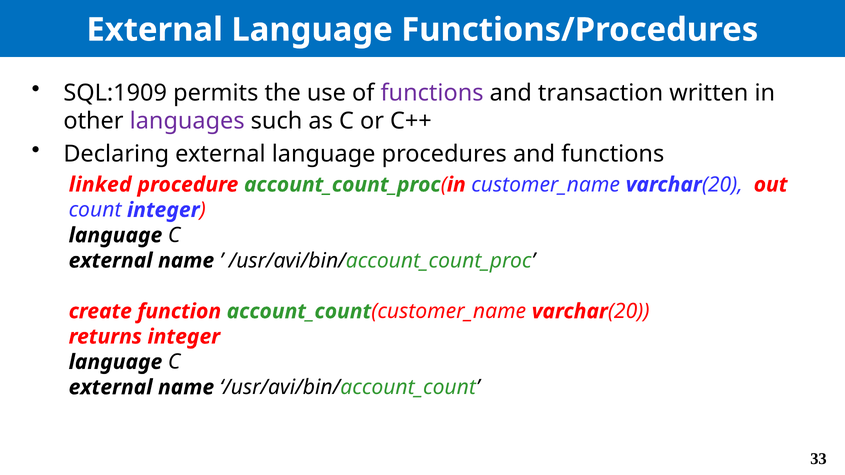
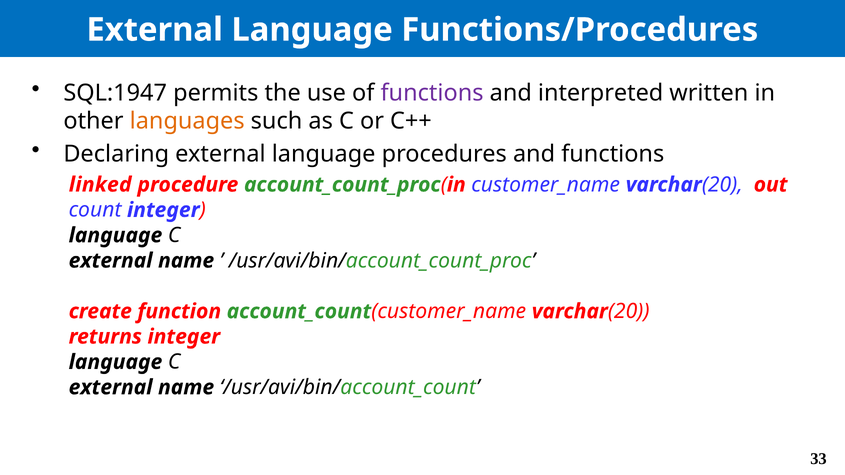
SQL:1909: SQL:1909 -> SQL:1947 (115, 93)
transaction: transaction -> interpreted (601, 93)
languages colour: purple -> orange (187, 121)
